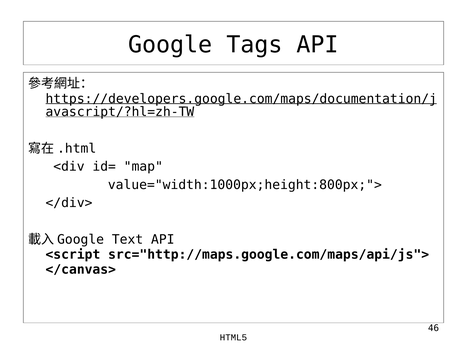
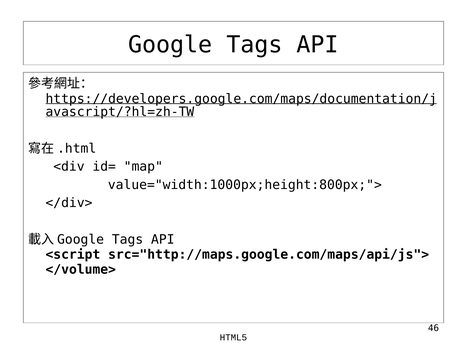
Text: Text -> Tags (128, 239)
</canvas>: </canvas> -> </volume> (81, 269)
